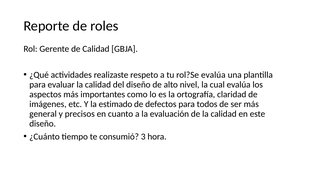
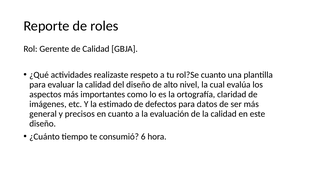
rol?Se evalúa: evalúa -> cuanto (213, 75)
todos: todos -> datos (207, 104)
3: 3 -> 6 (143, 136)
